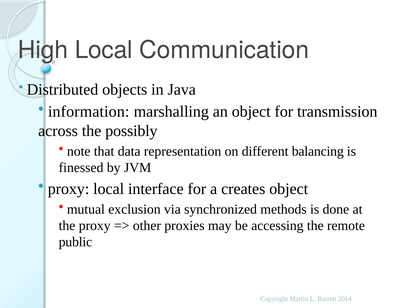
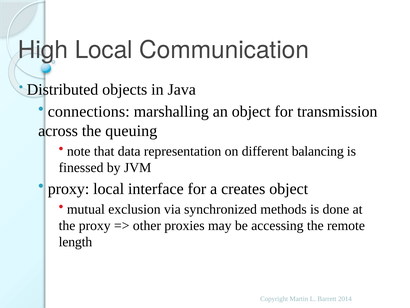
information: information -> connections (89, 112)
possibly: possibly -> queuing (131, 131)
public: public -> length (75, 242)
